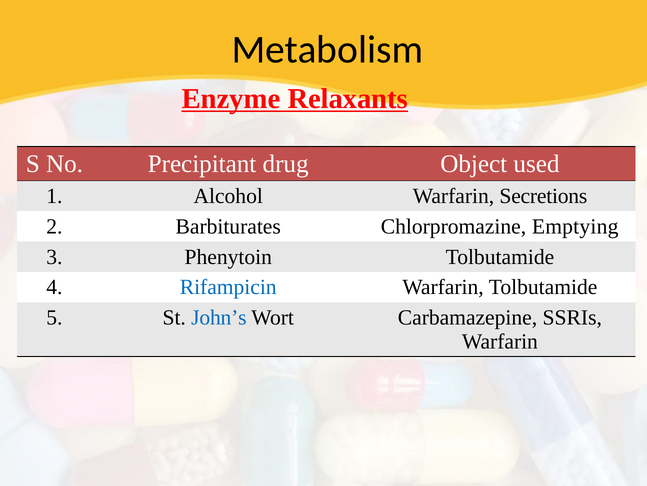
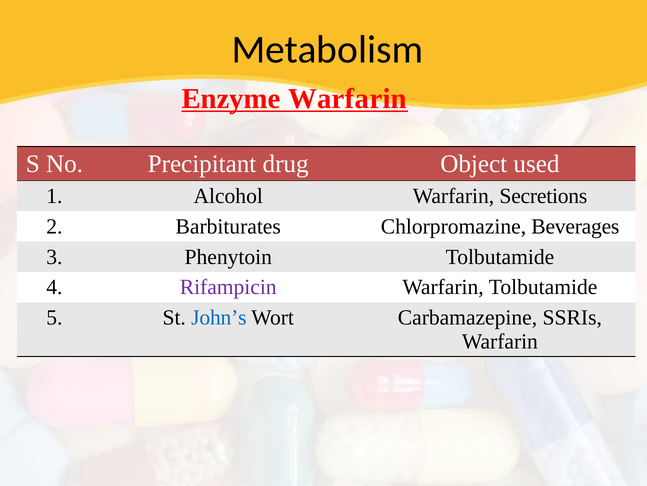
Enzyme Relaxants: Relaxants -> Warfarin (348, 99)
Emptying: Emptying -> Beverages (575, 226)
Rifampicin colour: blue -> purple (228, 287)
